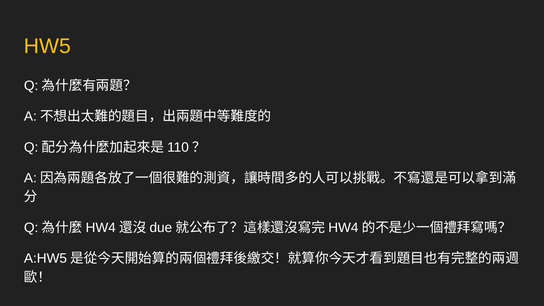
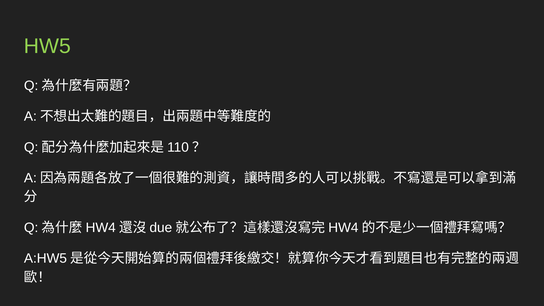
HW5 colour: yellow -> light green (47, 46)
